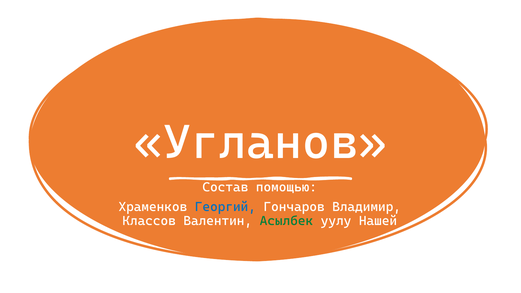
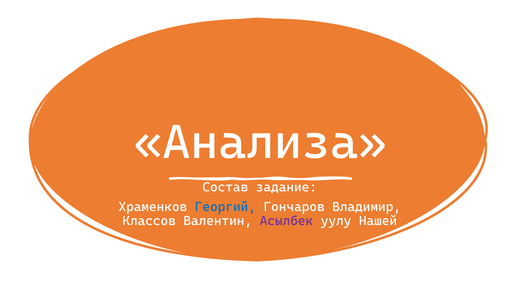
Угланов: Угланов -> Анализа (260, 142)
помощью: помощью -> задание (286, 187)
Асылбек colour: green -> purple (286, 221)
